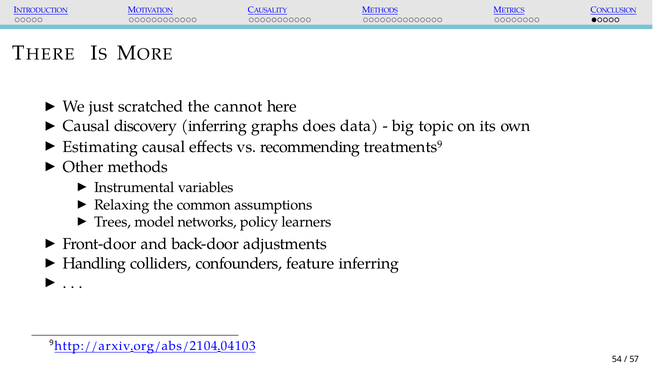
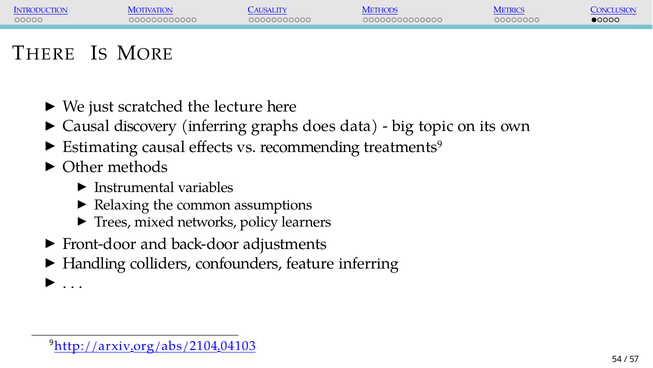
cannot: cannot -> lecture (238, 107)
model: model -> mixed (154, 222)
